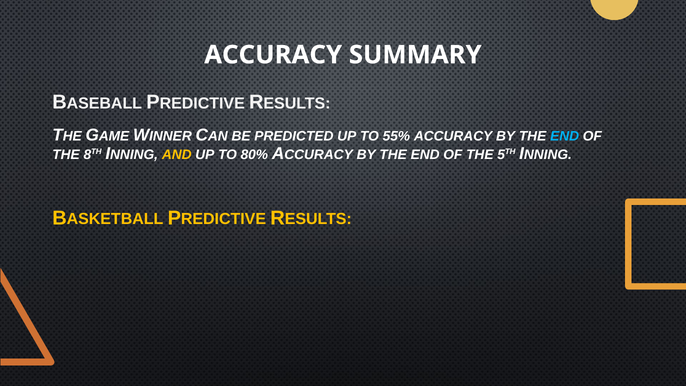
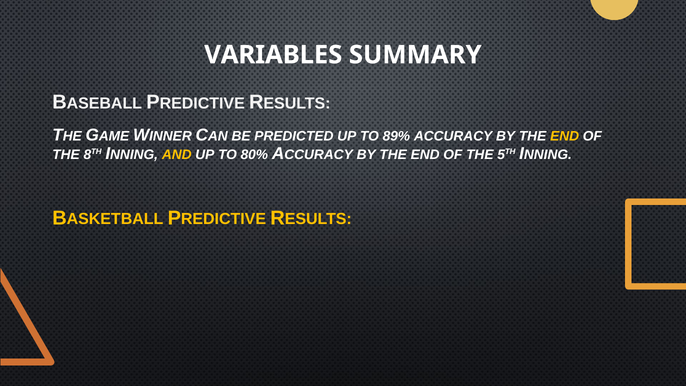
ACCURACY: ACCURACY -> VARIABLES (273, 55)
55%: 55% -> 89% (396, 136)
END colour: light blue -> yellow (565, 136)
